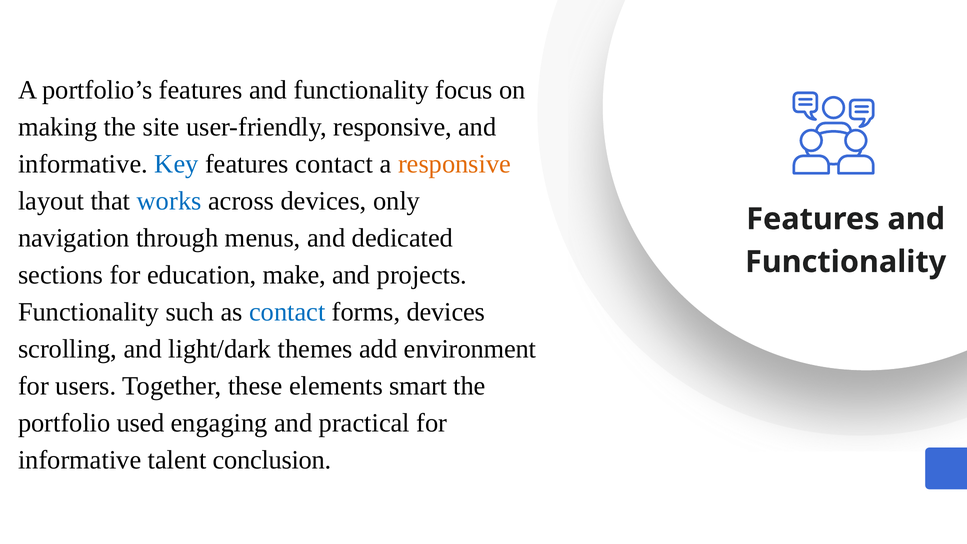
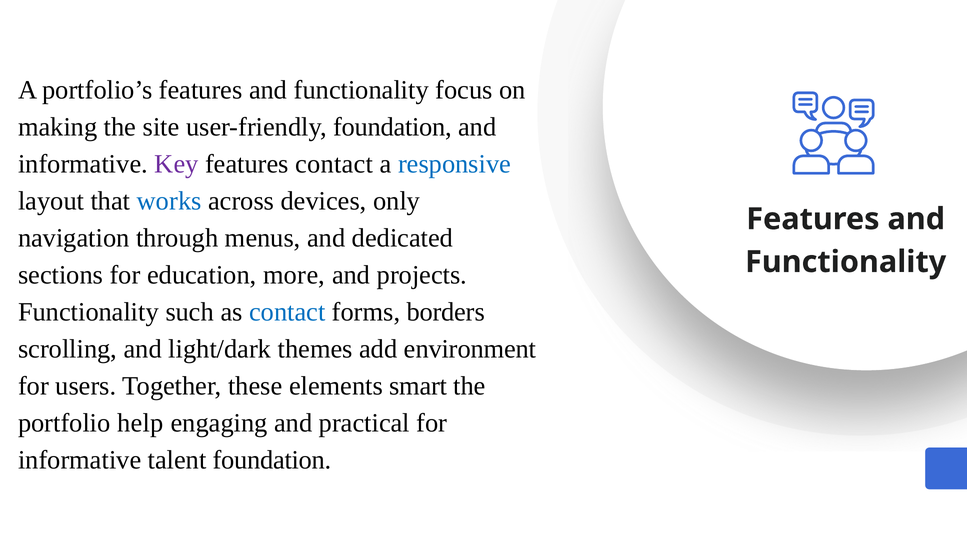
user-friendly responsive: responsive -> foundation (393, 127)
Key colour: blue -> purple (177, 164)
responsive colour: orange -> blue (455, 164)
make: make -> more (294, 275)
forms devices: devices -> borders (446, 312)
used: used -> help (140, 423)
talent conclusion: conclusion -> foundation (272, 460)
